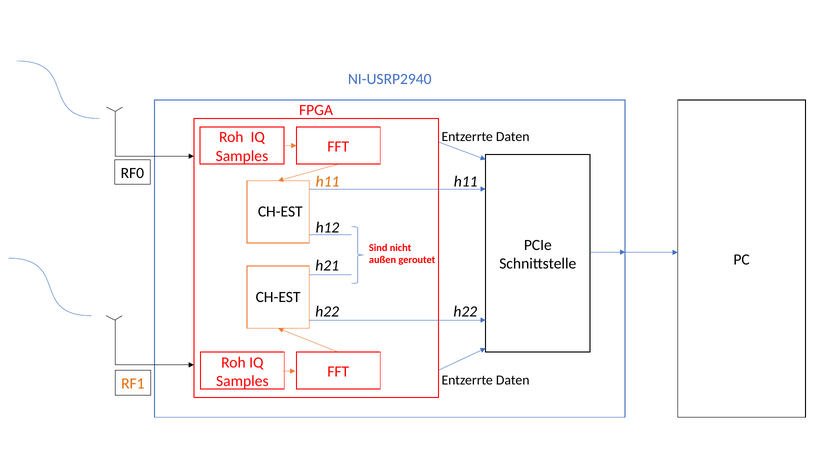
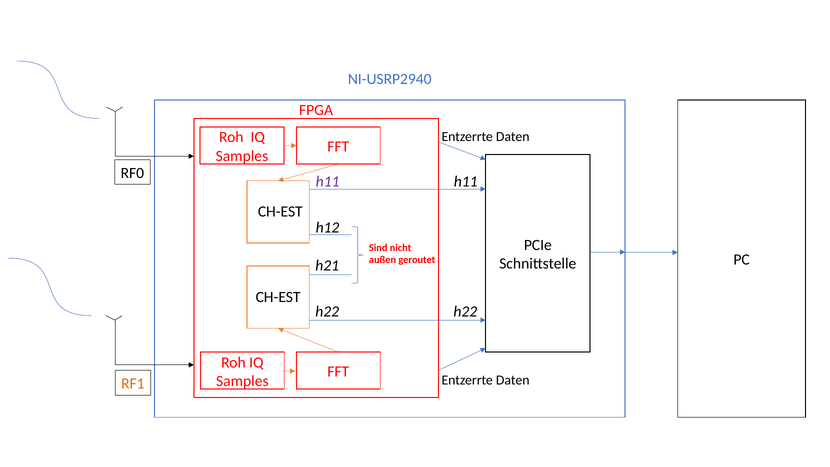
h11 colour: orange -> purple (328, 182)
